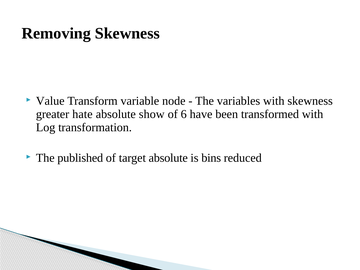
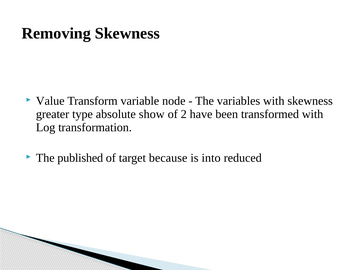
hate: hate -> type (83, 114)
6: 6 -> 2 (184, 114)
target absolute: absolute -> because (168, 158)
bins: bins -> into (211, 158)
